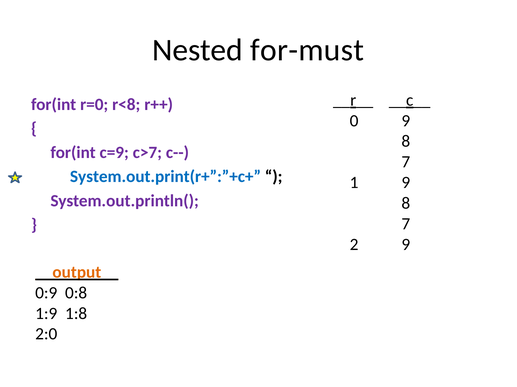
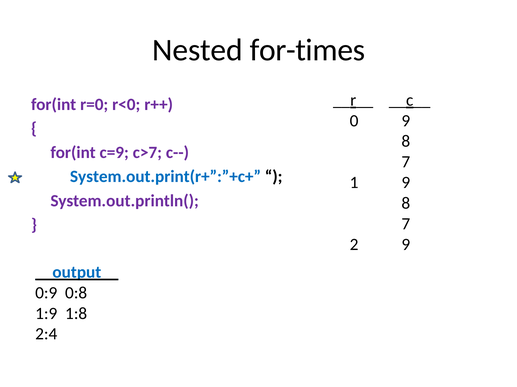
for-must: for-must -> for-times (307, 50)
r<8: r<8 -> r<0 (126, 105)
__output__ colour: orange -> blue (77, 273)
2:0: 2:0 -> 2:4 (46, 335)
